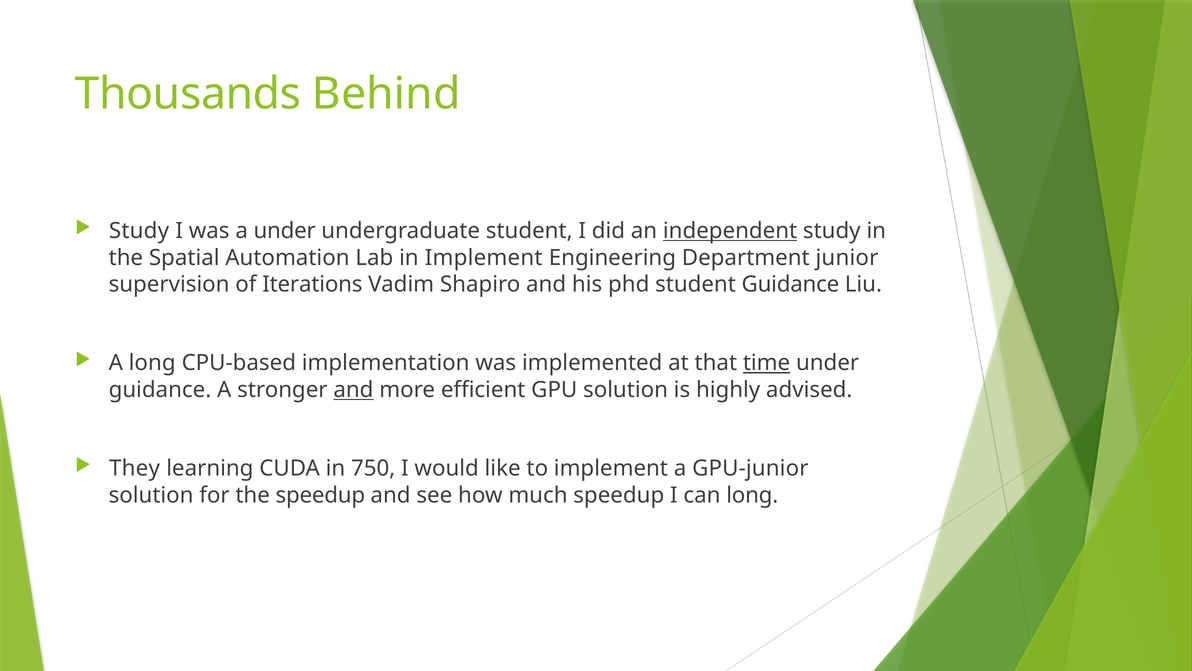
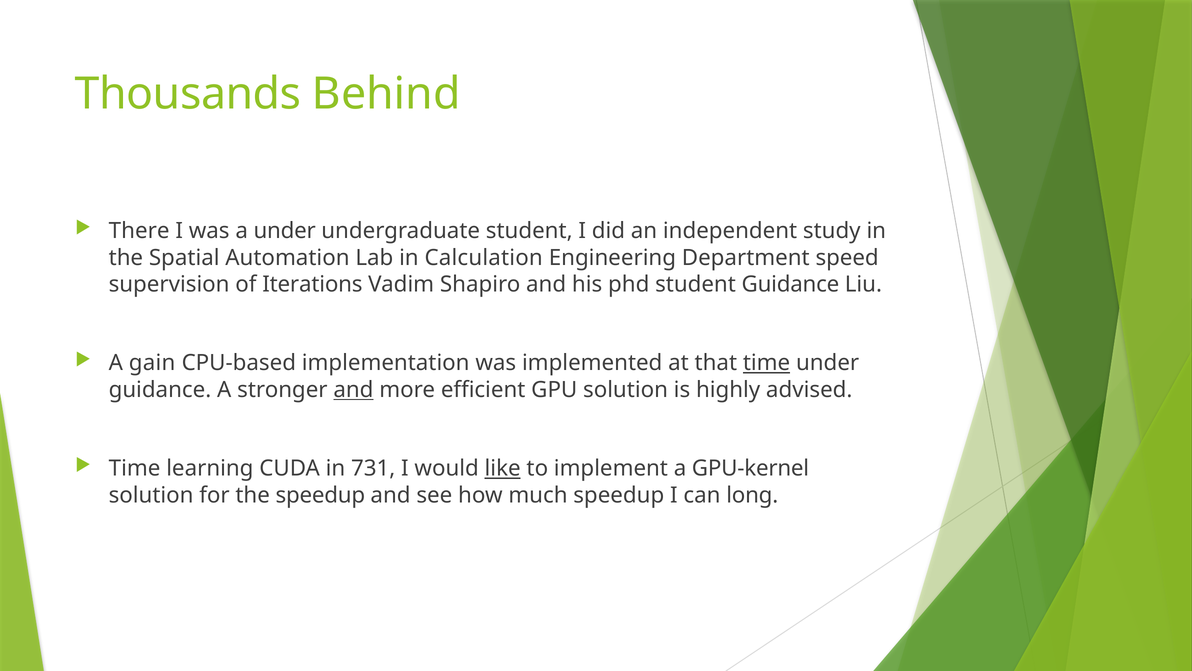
Study: Study -> There (139, 231)
independent underline: present -> none (730, 231)
in Implement: Implement -> Calculation (484, 258)
junior: junior -> speed (847, 258)
A long: long -> gain (152, 363)
They: They -> Time (135, 468)
750: 750 -> 731 (373, 468)
like underline: none -> present (503, 468)
GPU-junior: GPU-junior -> GPU-kernel (750, 468)
